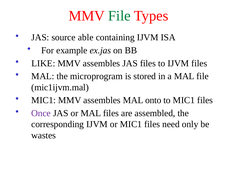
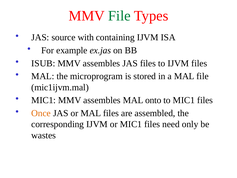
able: able -> with (86, 37)
LIKE: LIKE -> ISUB (43, 63)
Once colour: purple -> orange (41, 113)
